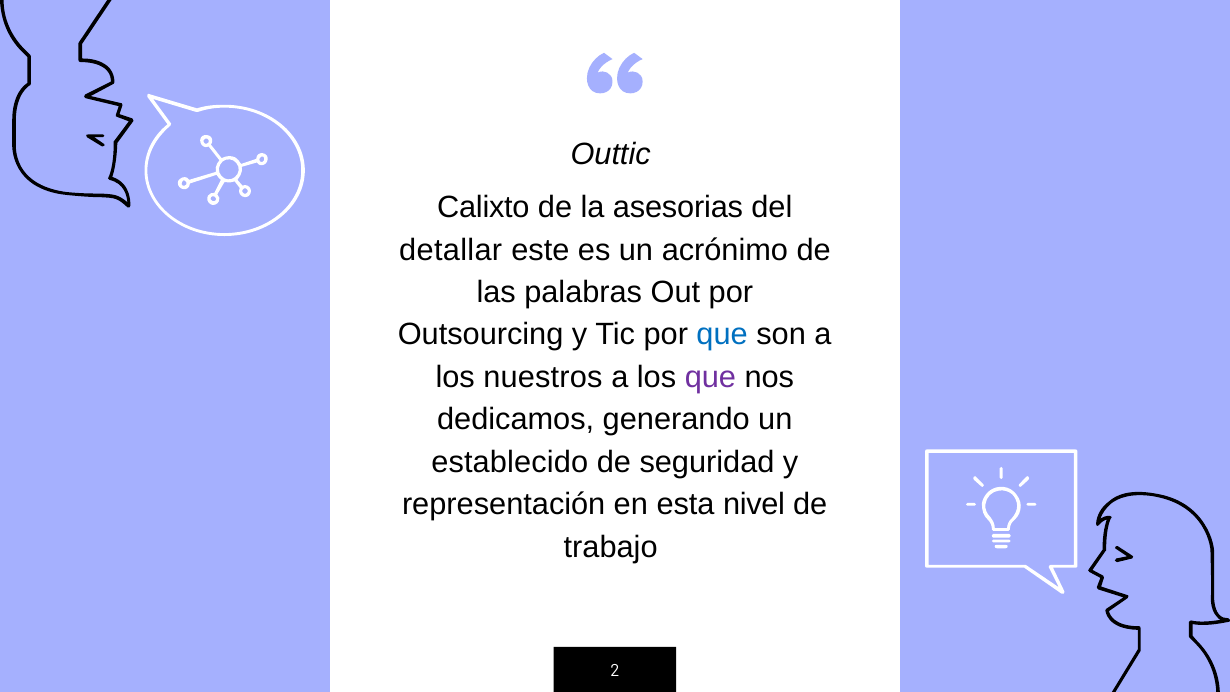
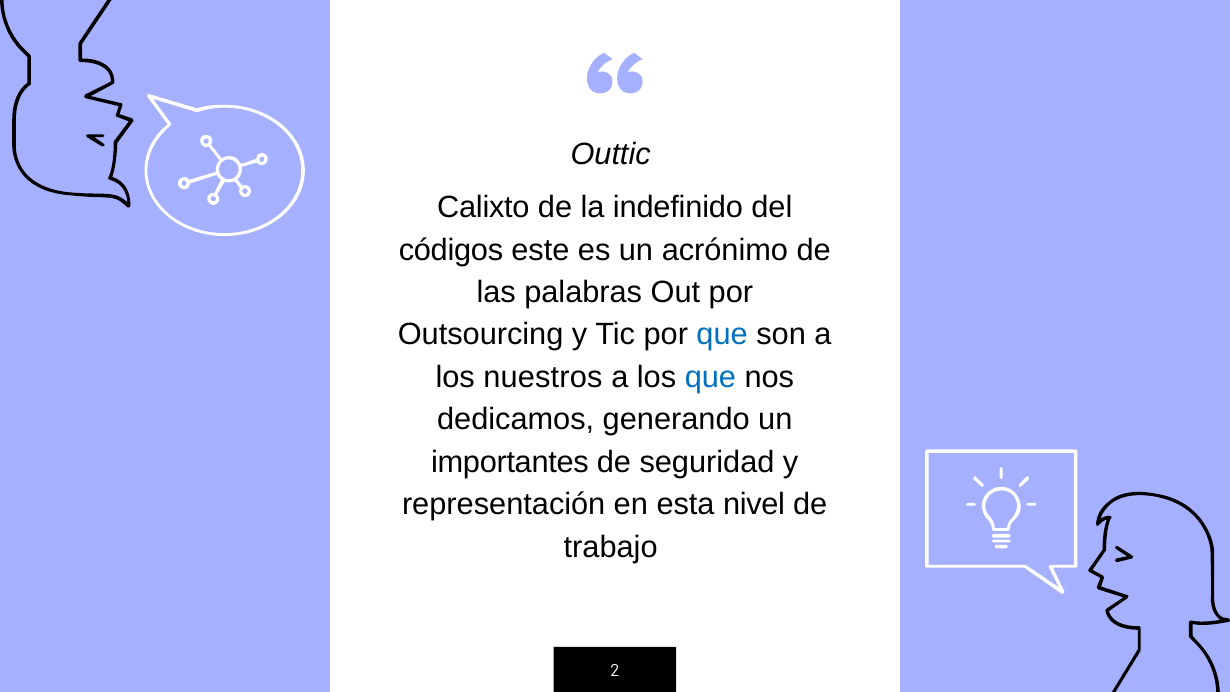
asesorias: asesorias -> indefinido (678, 207)
detallar: detallar -> códigos (451, 250)
que colour: purple -> blue (710, 377)
establecido: establecido -> importantes (510, 462)
